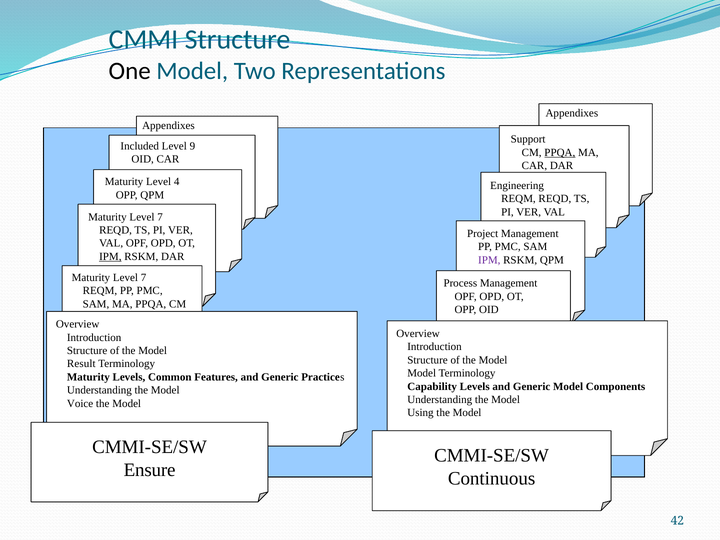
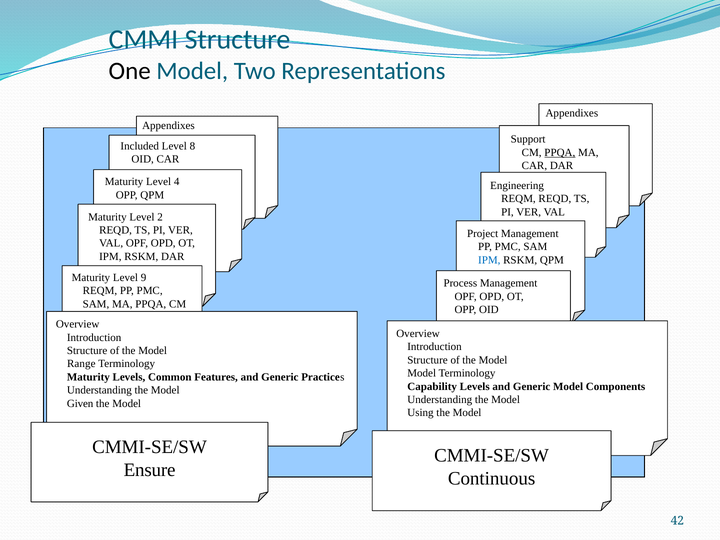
9: 9 -> 8 (192, 146)
7: 7 -> 2 (160, 217)
IPM underline: present -> none (110, 257)
IPM colour: purple -> blue (489, 260)
7: 7 -> 9 (144, 277)
Result: Result -> Range (81, 364)
Voice: Voice -> Given (80, 403)
